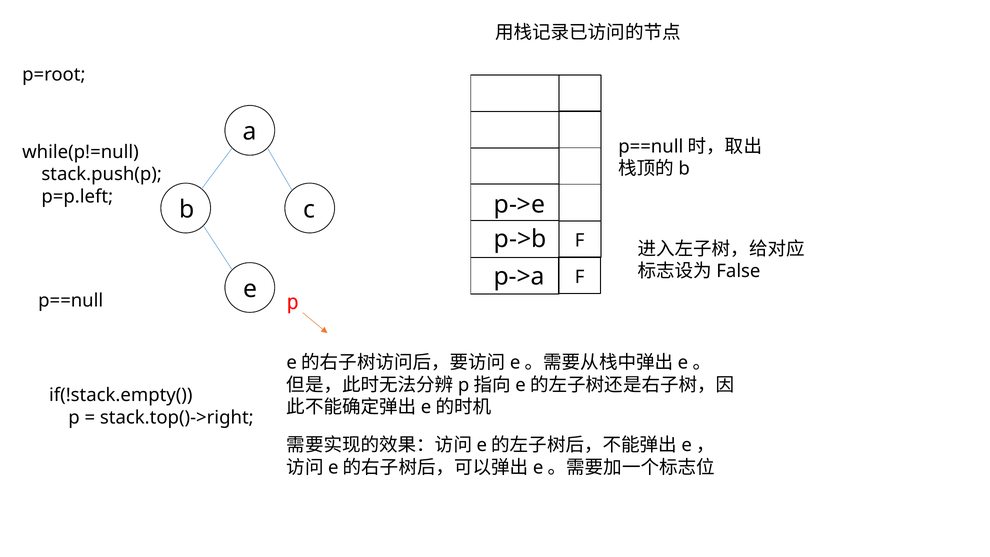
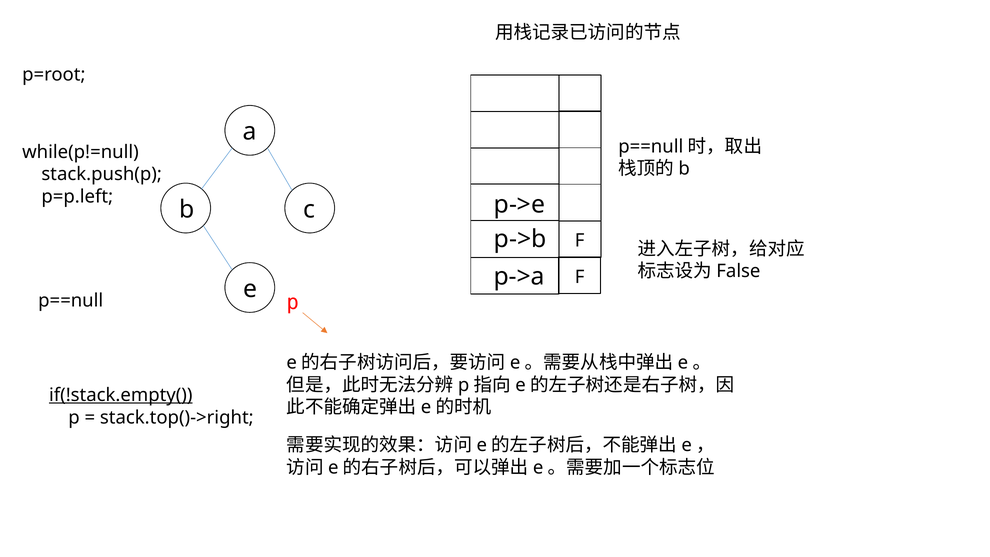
if(!stack.empty( underline: none -> present (121, 395)
